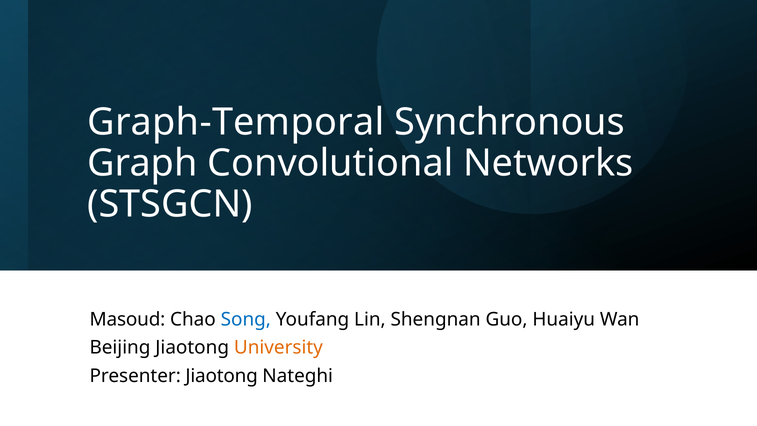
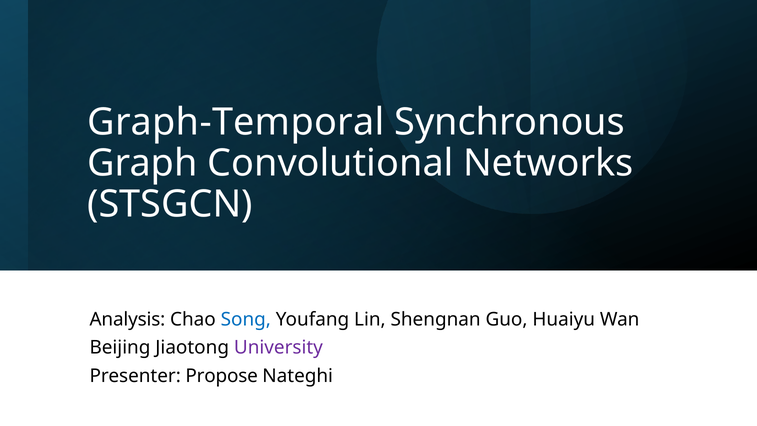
Masoud: Masoud -> Analysis (127, 319)
University colour: orange -> purple (278, 348)
Presenter Jiaotong: Jiaotong -> Propose (222, 376)
